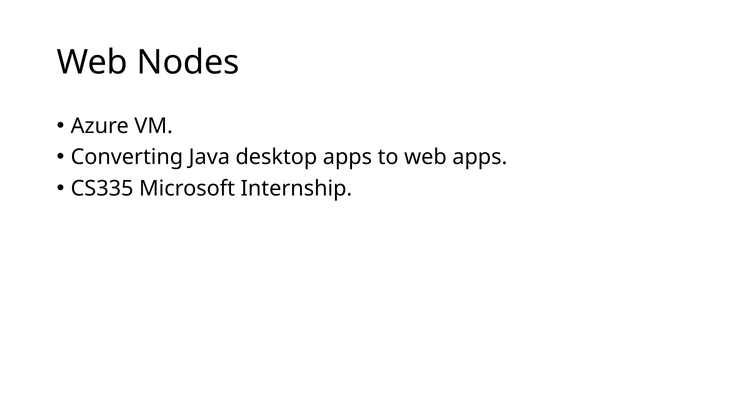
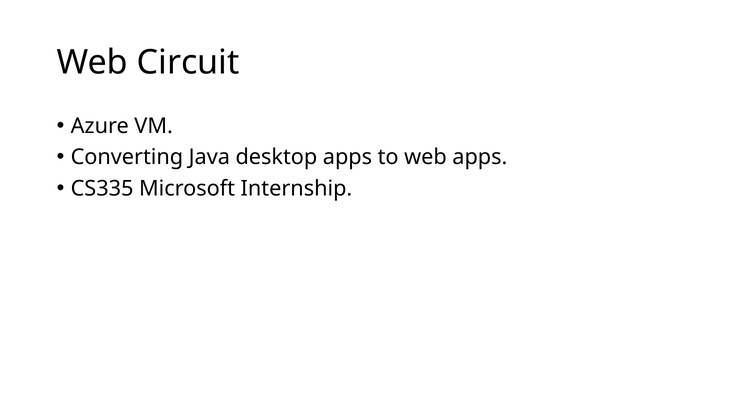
Nodes: Nodes -> Circuit (188, 62)
